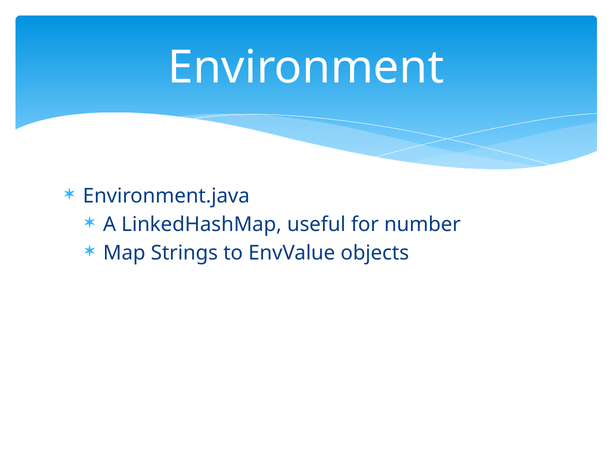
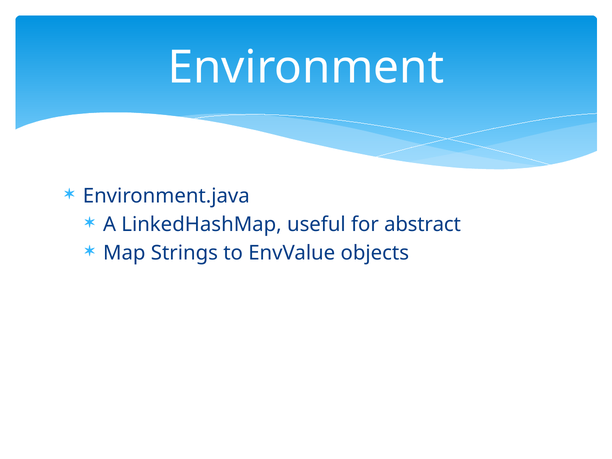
number: number -> abstract (423, 224)
